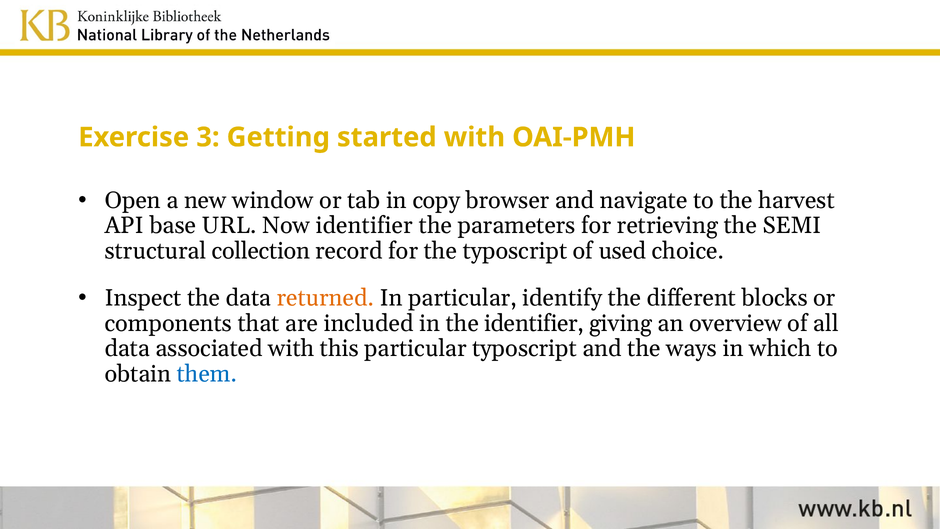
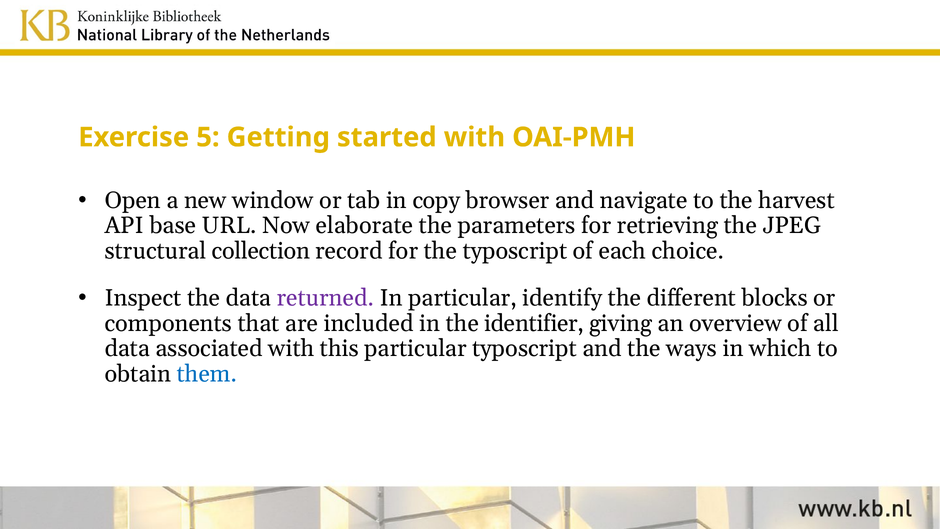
3: 3 -> 5 (208, 137)
Now identifier: identifier -> elaborate (364, 226)
SEMI: SEMI -> JPEG (792, 226)
used: used -> each (622, 251)
returned colour: orange -> purple (325, 298)
